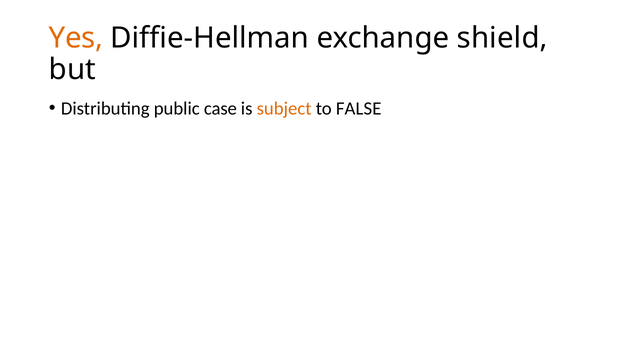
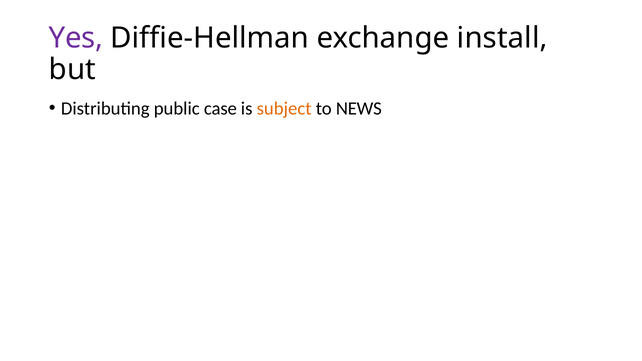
Yes colour: orange -> purple (76, 38)
shield: shield -> install (502, 38)
FALSE: FALSE -> NEWS (359, 109)
